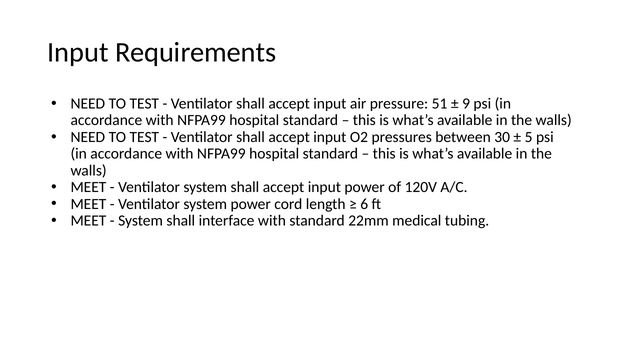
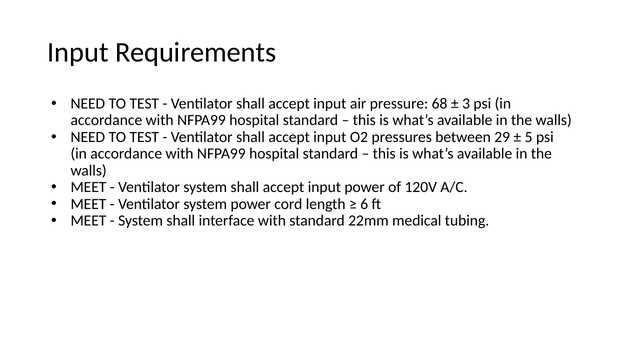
51: 51 -> 68 (440, 103)
9: 9 -> 3 (466, 103)
30: 30 -> 29 (502, 137)
